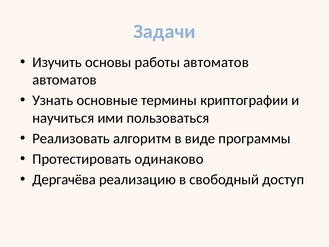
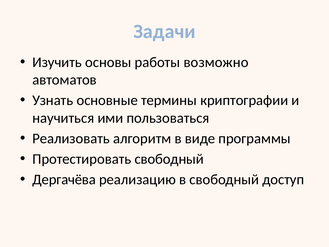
работы автоматов: автоматов -> возможно (216, 62)
Протестировать одинаково: одинаково -> свободный (169, 159)
